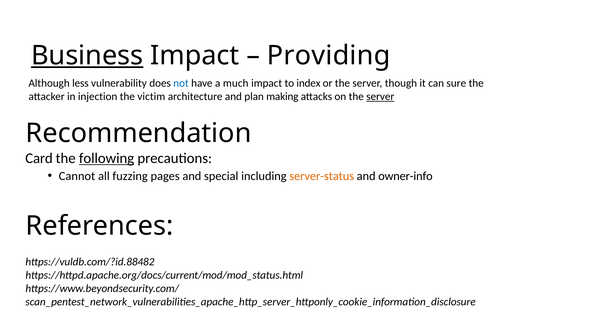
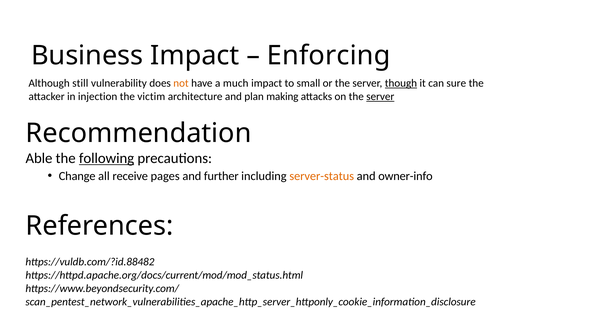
Business underline: present -> none (87, 55)
Providing: Providing -> Enforcing (329, 55)
less: less -> still (80, 83)
not colour: blue -> orange (181, 83)
index: index -> small (308, 83)
though underline: none -> present (401, 83)
Card: Card -> Able (39, 158)
Cannot: Cannot -> Change (77, 176)
fuzzing: fuzzing -> receive (130, 176)
special: special -> further (221, 176)
